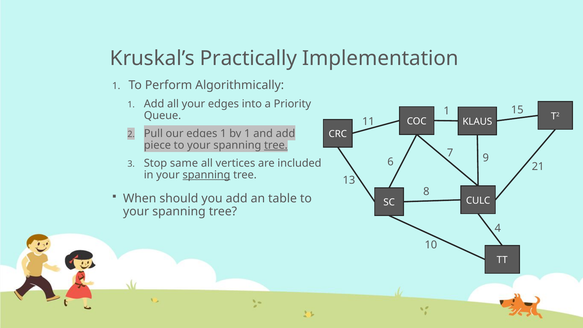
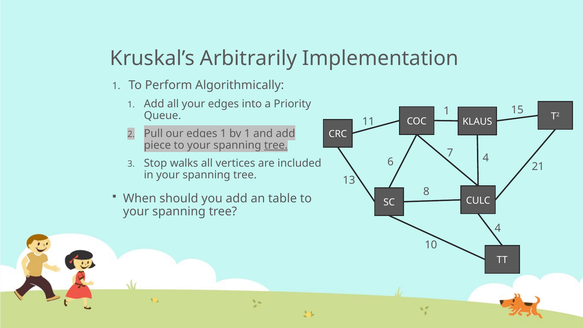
Practically: Practically -> Arbitrarily (248, 59)
6 9: 9 -> 4 (486, 158)
same: same -> walks (184, 163)
spanning underline: present -> none (206, 175)
